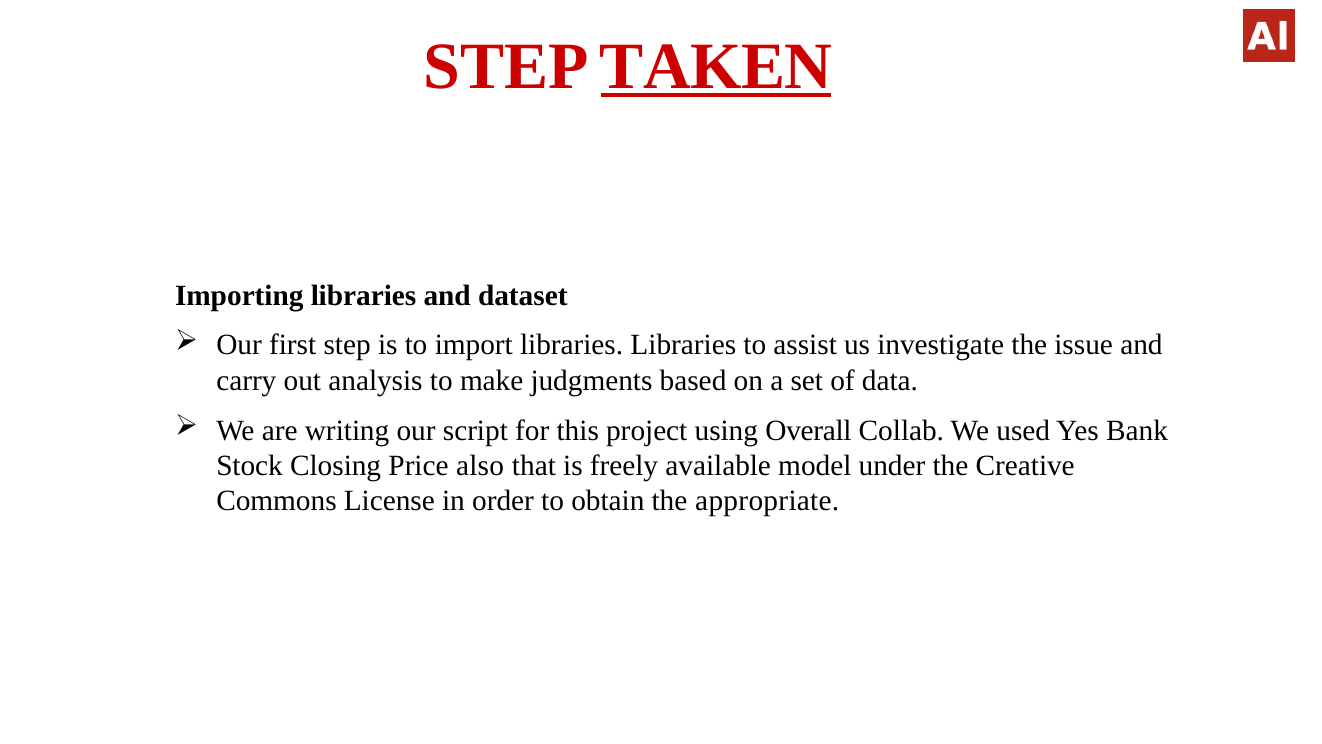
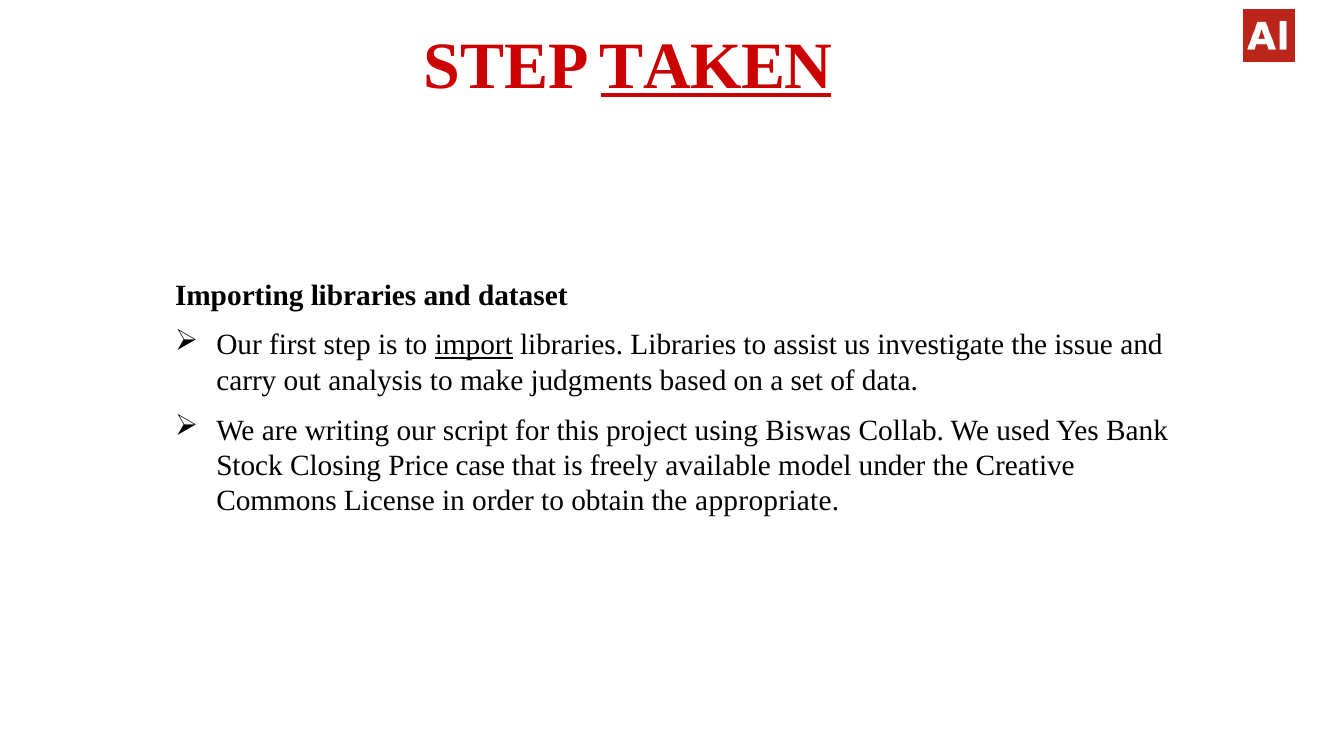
import underline: none -> present (474, 345)
Overall: Overall -> Biswas (808, 430)
also: also -> case (480, 466)
